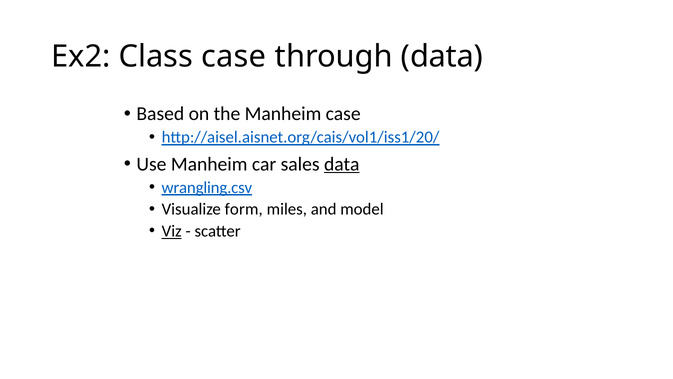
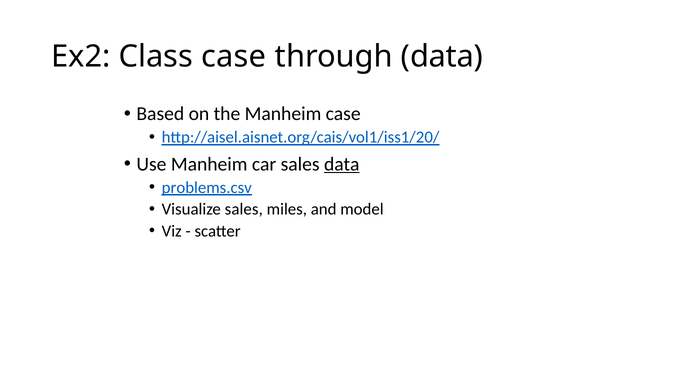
wrangling.csv: wrangling.csv -> problems.csv (207, 187)
Visualize form: form -> sales (244, 209)
Viz underline: present -> none (172, 231)
